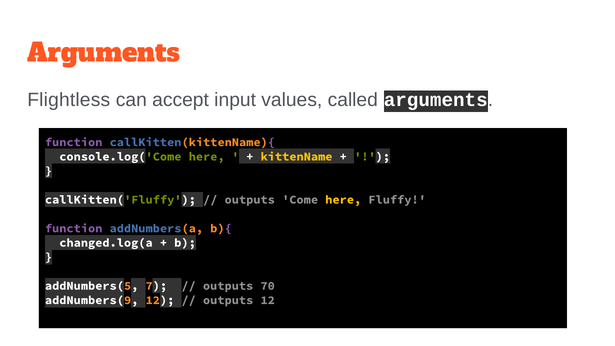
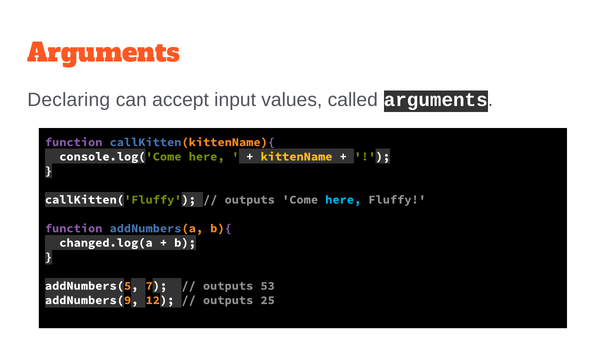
Flightless: Flightless -> Declaring (69, 100)
here colour: yellow -> light blue (343, 200)
70: 70 -> 53 (268, 286)
outputs 12: 12 -> 25 (268, 300)
